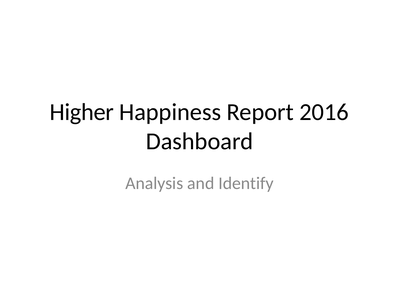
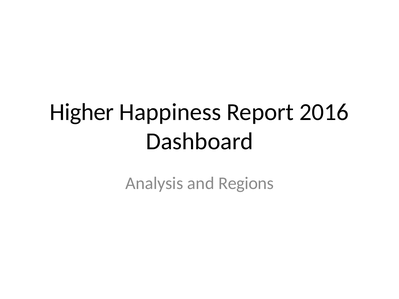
Identify: Identify -> Regions (246, 183)
